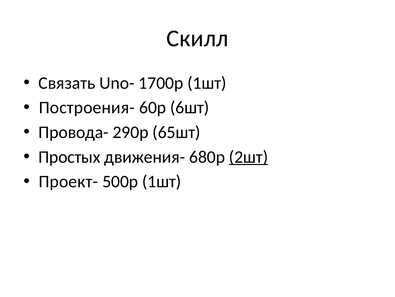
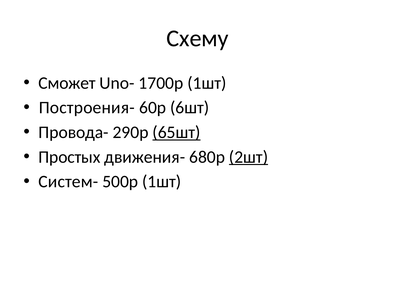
Скилл: Скилл -> Схему (198, 38)
Связать: Связать -> Сможет (67, 83)
65шт underline: none -> present (176, 132)
Проект-: Проект- -> Систем- (68, 181)
